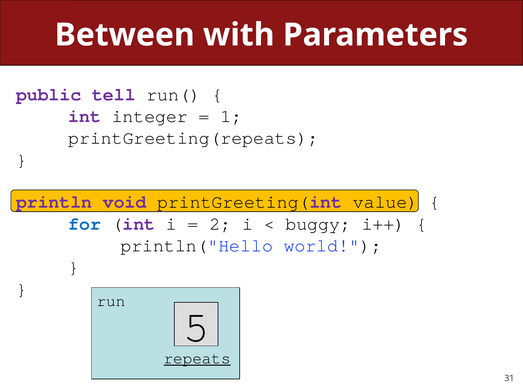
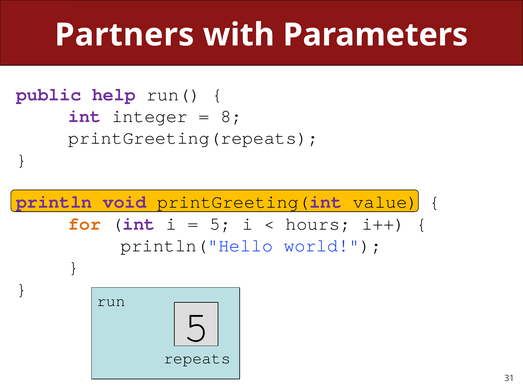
Between: Between -> Partners (124, 35)
tell: tell -> help (114, 94)
1: 1 -> 8 (231, 116)
for colour: blue -> orange (85, 224)
2: 2 -> 5 (220, 224)
buggy: buggy -> hours (318, 224)
repeats underline: present -> none (197, 358)
